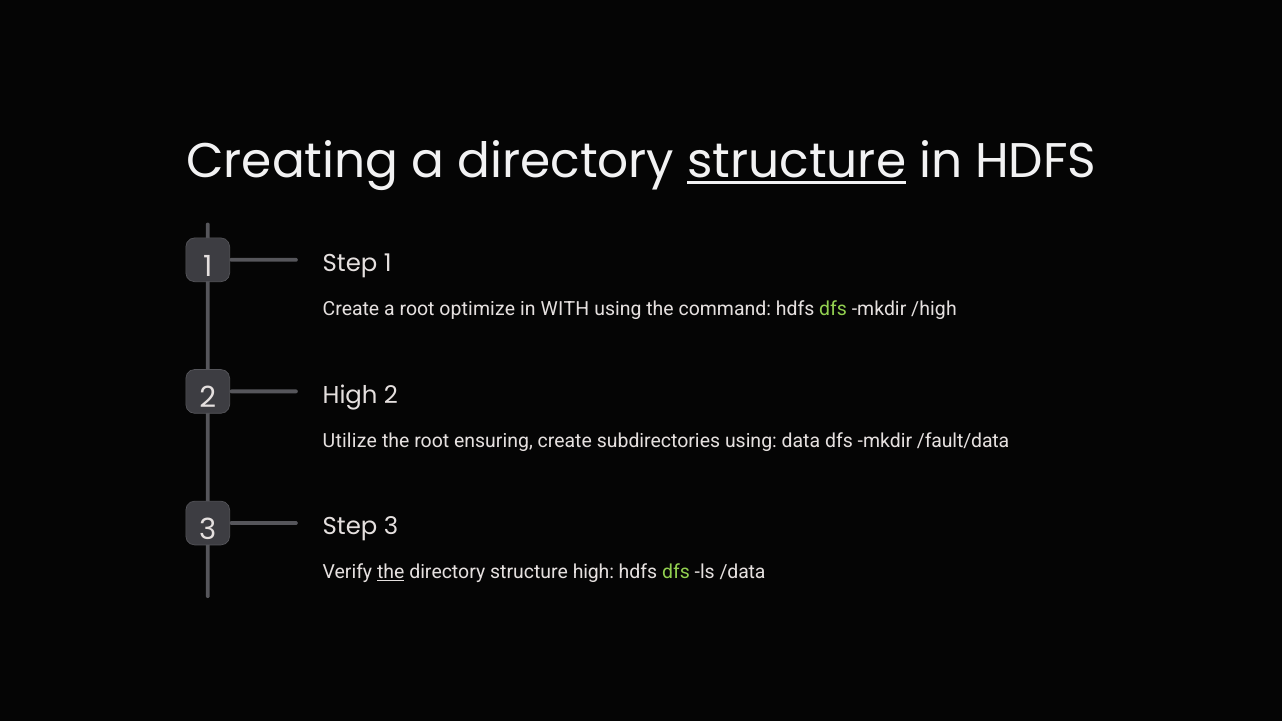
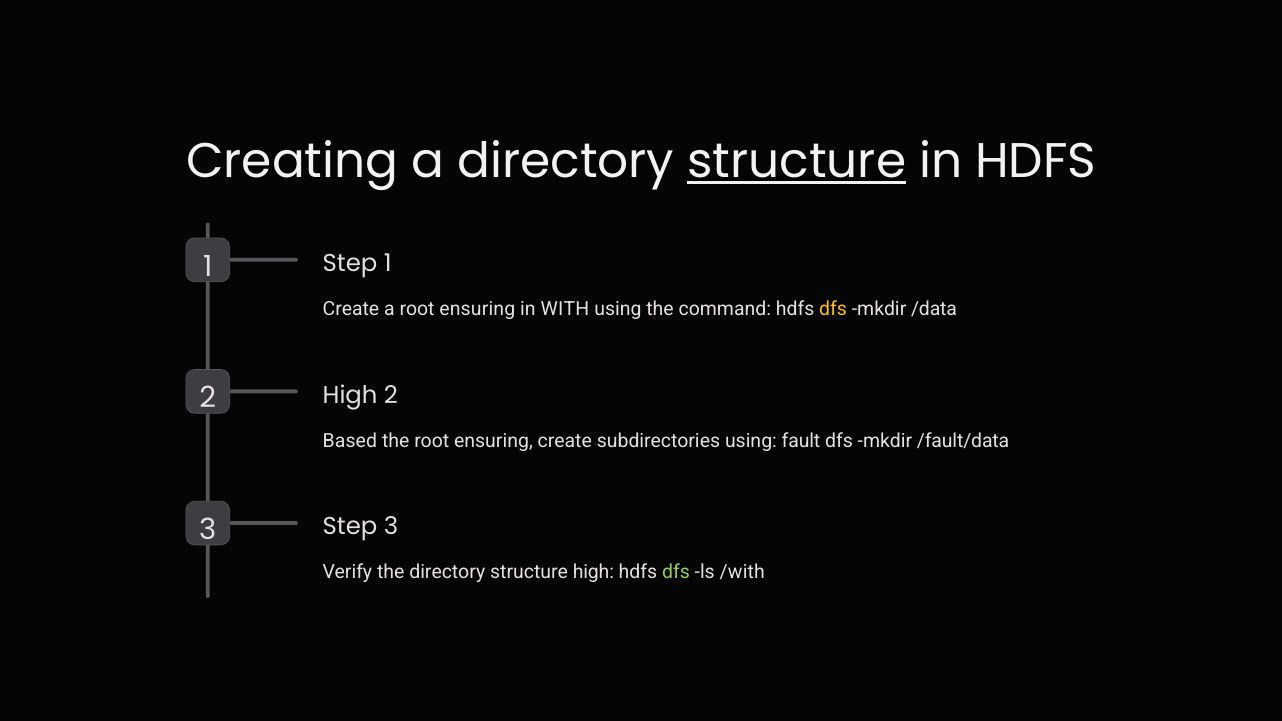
a root optimize: optimize -> ensuring (477, 309)
dfs colour: light green -> yellow (833, 309)
/high: /high -> /data (934, 309)
Utilize: Utilize -> Based (350, 441)
data: data -> fault (801, 441)
the underline: present -> none (391, 572)
/data: /data -> /with (742, 572)
